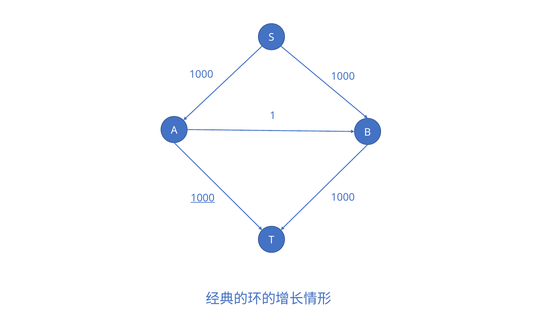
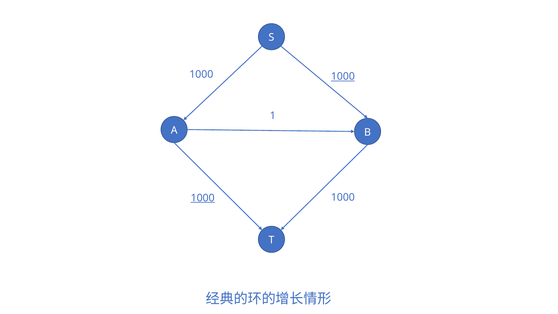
1000 underline: none -> present (343, 76)
